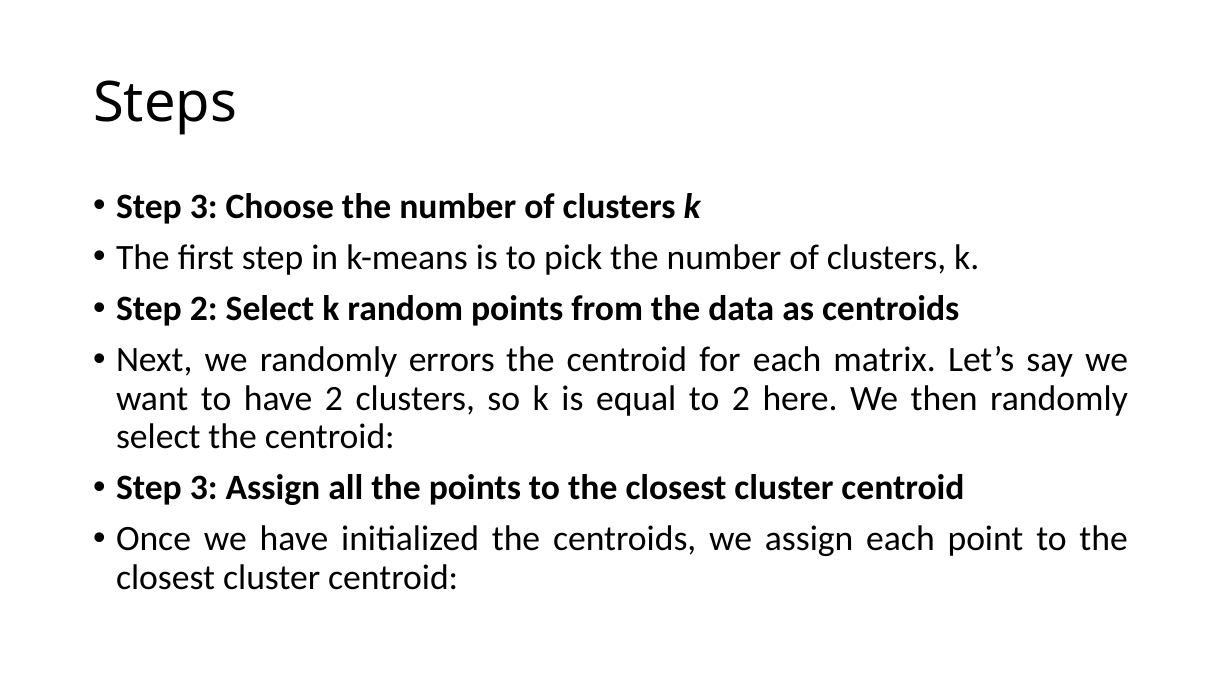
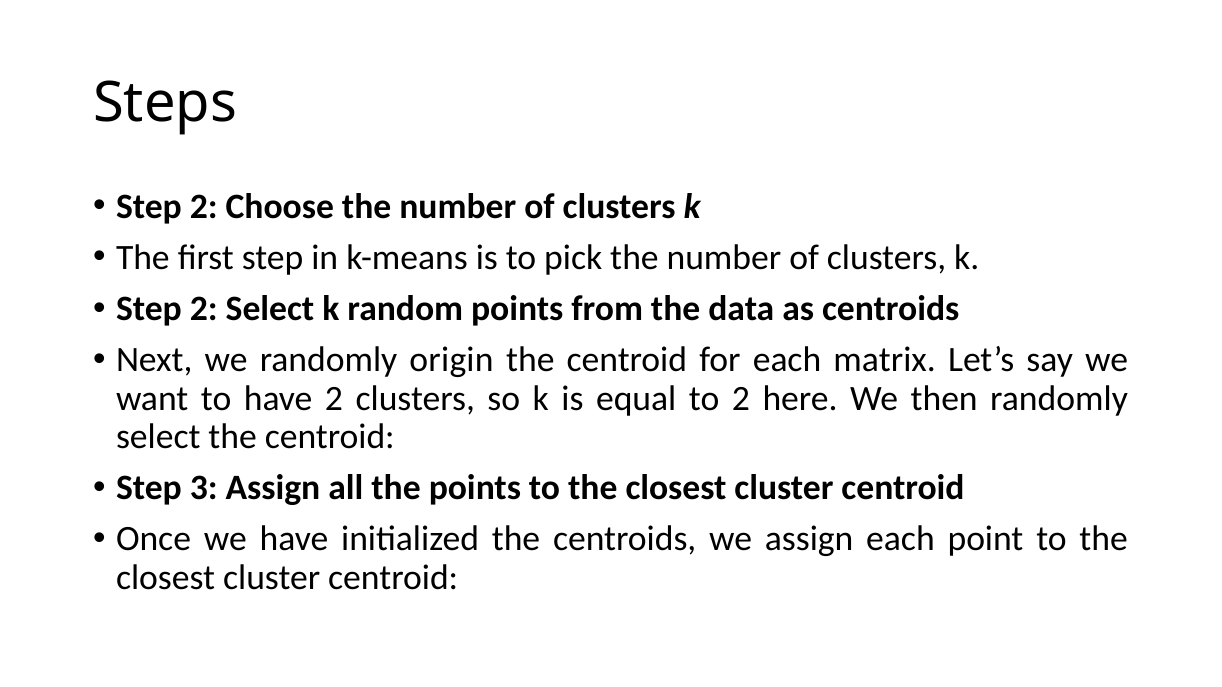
3: 3 -> 2 (204, 207)
errors: errors -> origin (452, 360)
